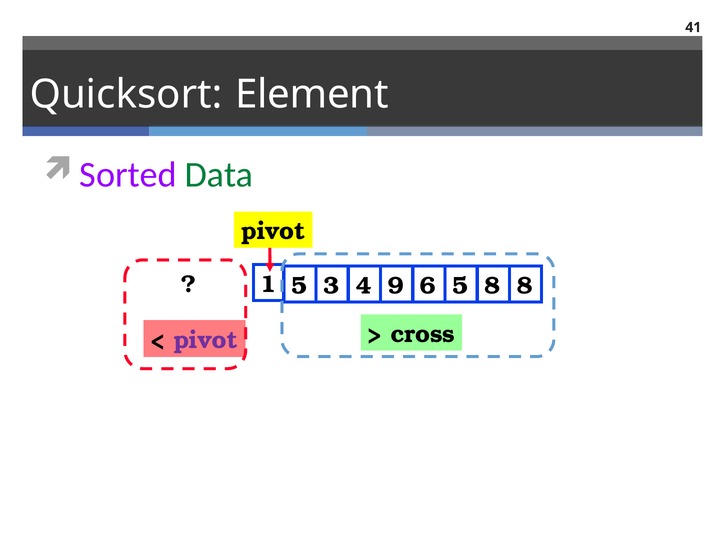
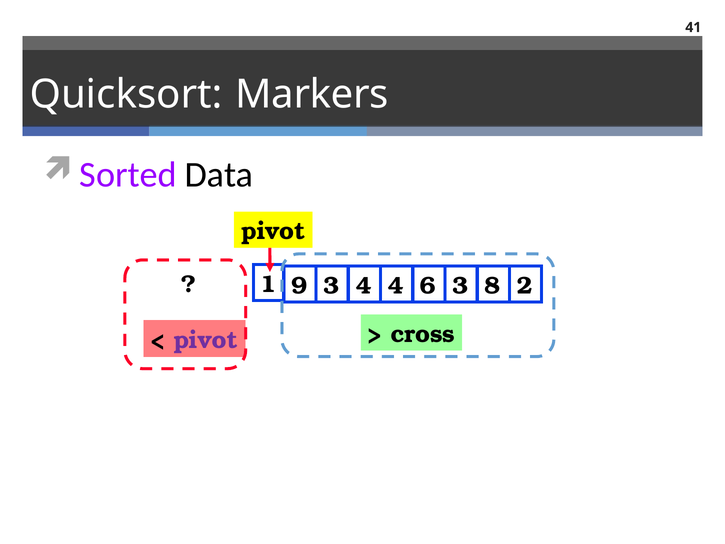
Element: Element -> Markers (312, 94)
Data colour: green -> black (219, 175)
1 5: 5 -> 9 (299, 286)
4 9: 9 -> 4 (396, 286)
6 5: 5 -> 3 (460, 286)
8 8: 8 -> 2 (525, 286)
